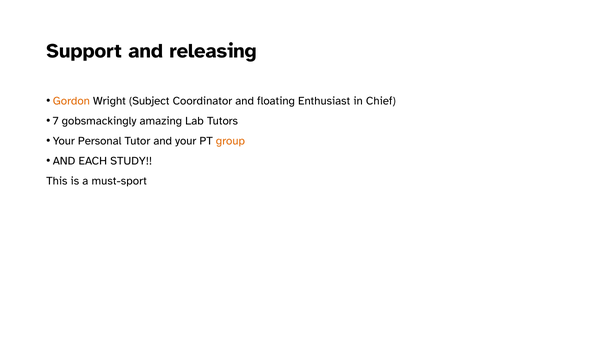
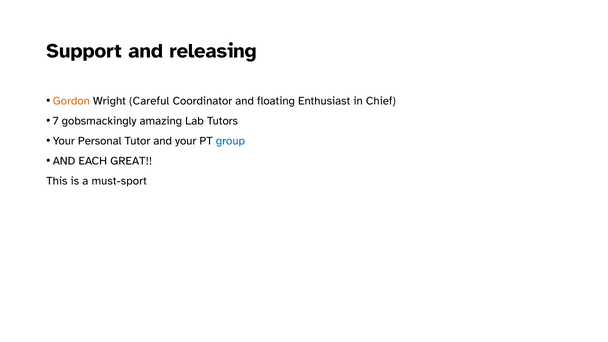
Subject: Subject -> Careful (149, 101)
group colour: orange -> blue (230, 141)
STUDY: STUDY -> GREAT (131, 161)
